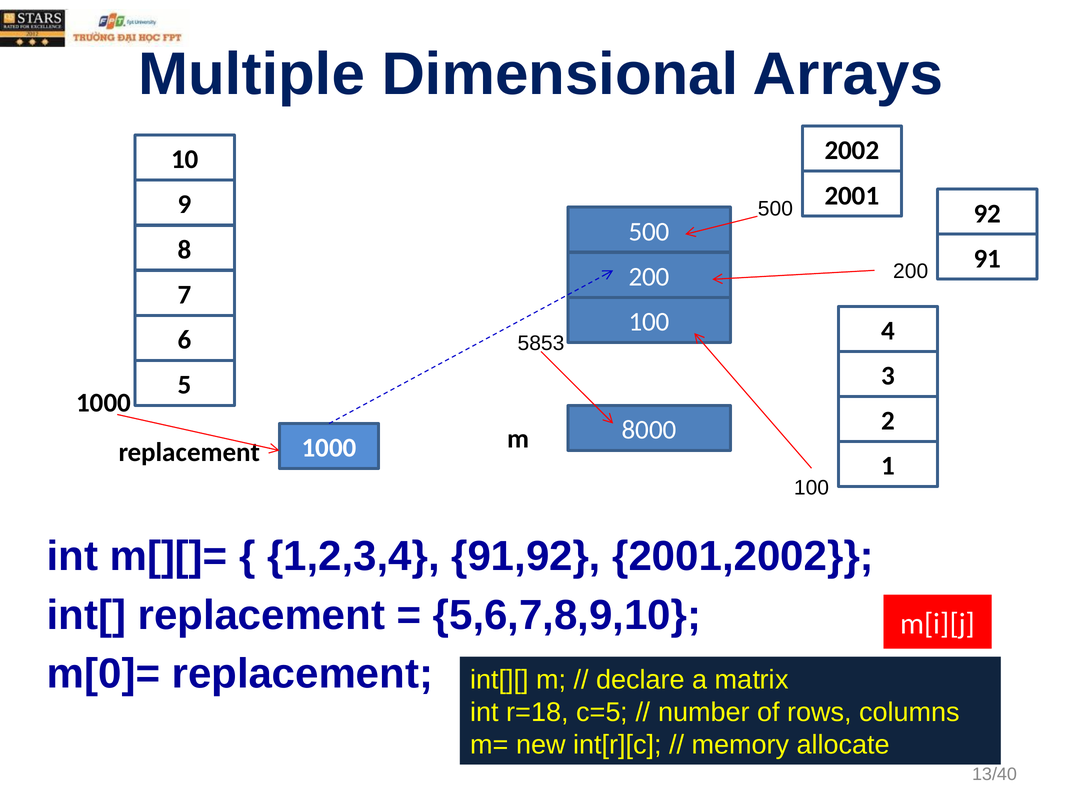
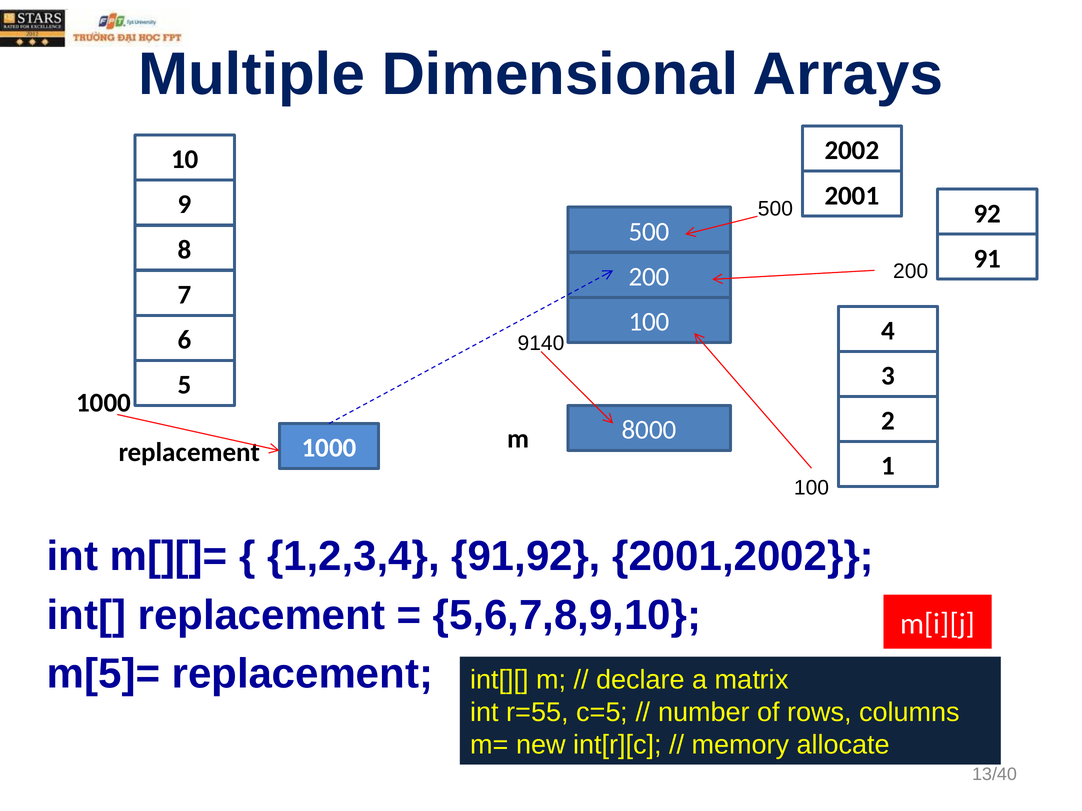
5853: 5853 -> 9140 (541, 344)
m[0]=: m[0]= -> m[5]= (103, 675)
r=18: r=18 -> r=55 (538, 713)
